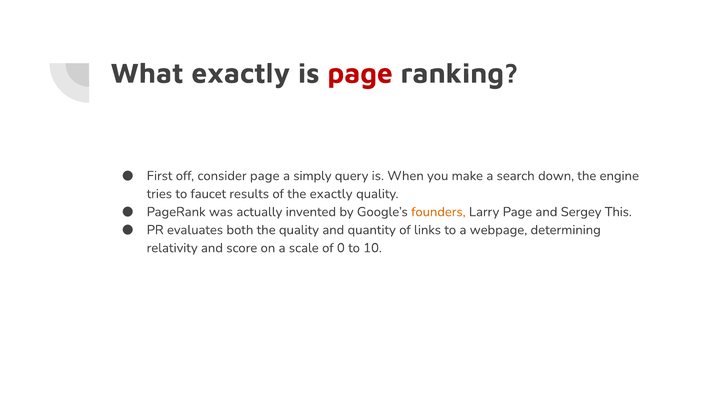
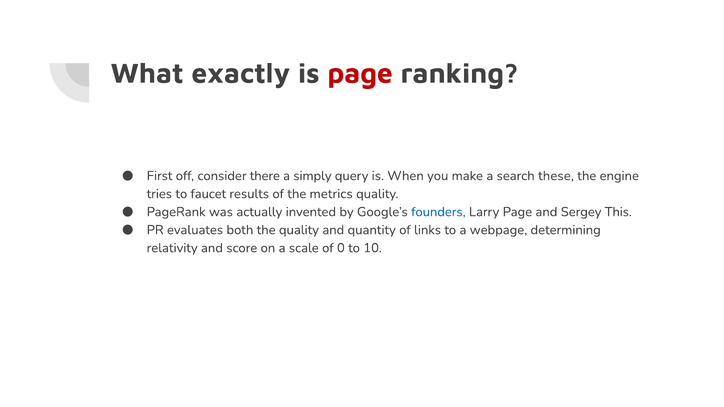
consider page: page -> there (265, 176)
down: down -> these (556, 176)
the exactly: exactly -> metrics (331, 194)
founders colour: orange -> blue (438, 212)
